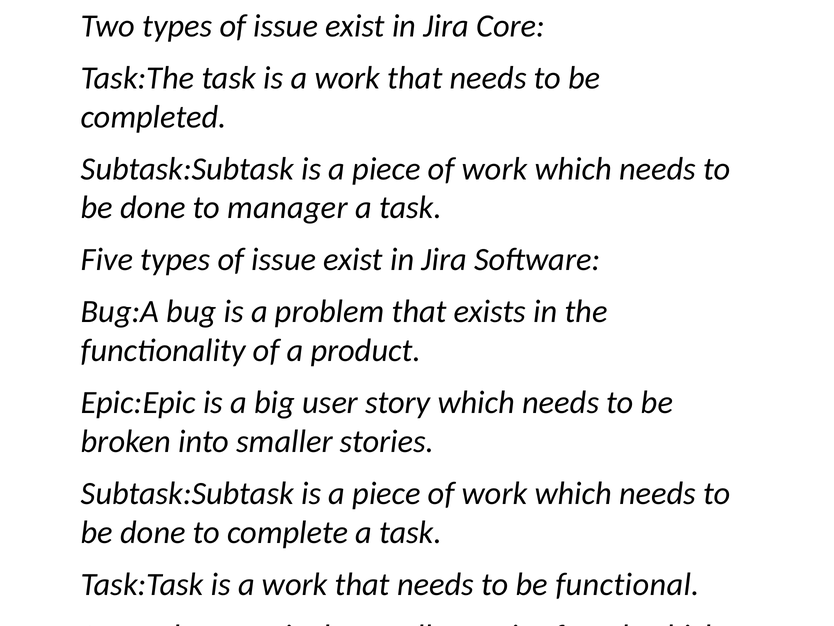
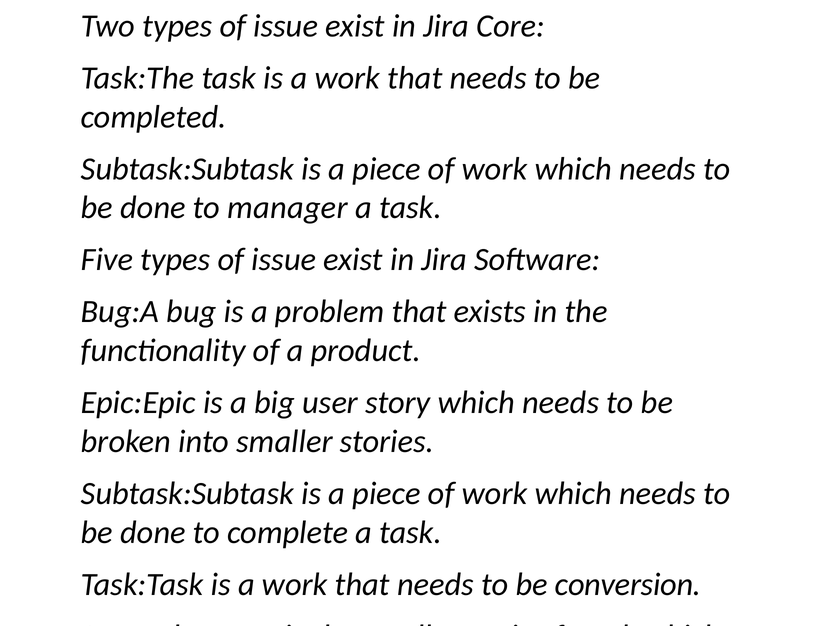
functional: functional -> conversion (628, 584)
